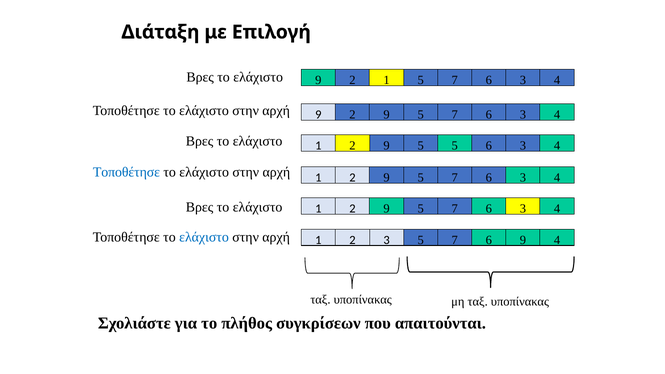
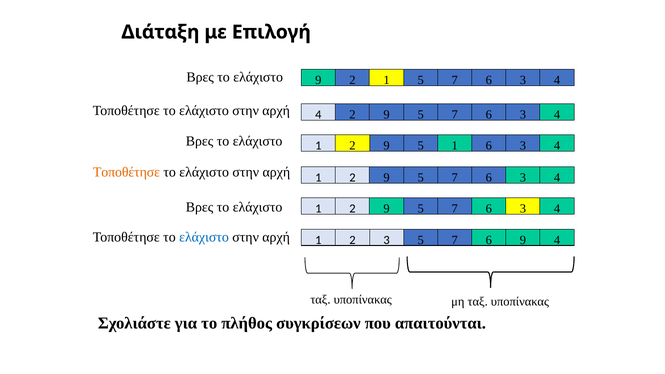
αρχή 9: 9 -> 4 (318, 115)
5 5: 5 -> 1 (455, 146)
Τοποθέτησε colour: blue -> orange (127, 172)
